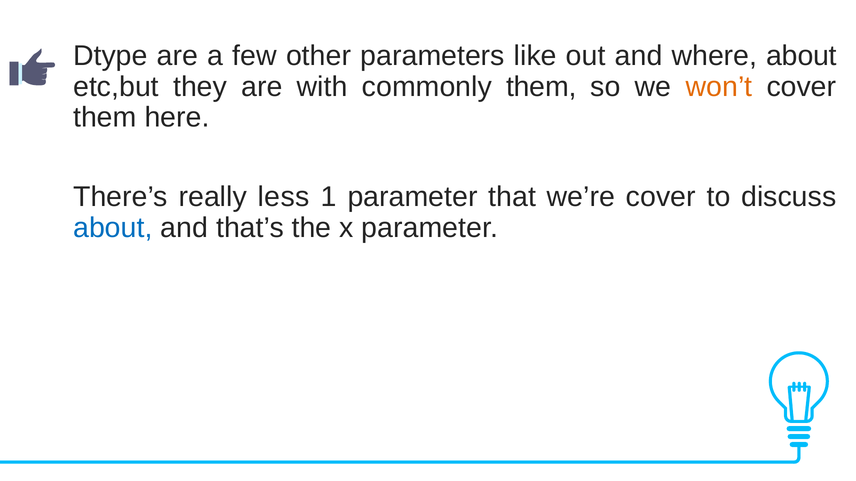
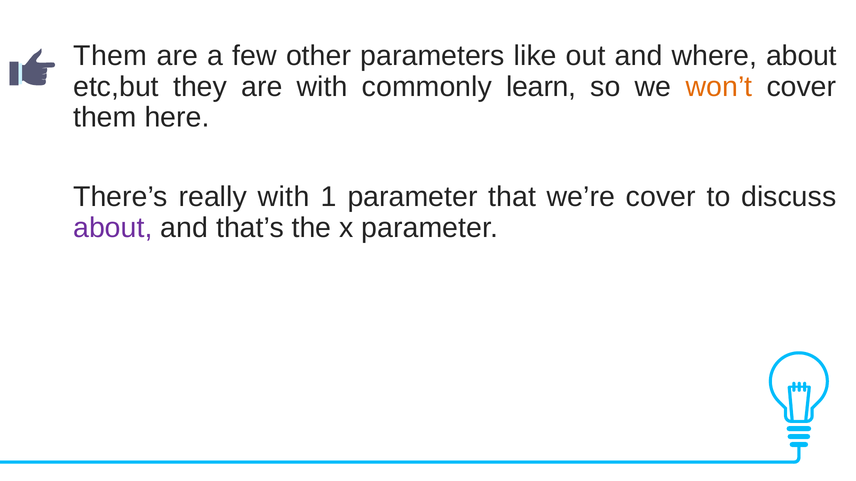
Dtype: Dtype -> Them (110, 56)
commonly them: them -> learn (541, 87)
really less: less -> with (284, 197)
about colour: blue -> purple (113, 228)
